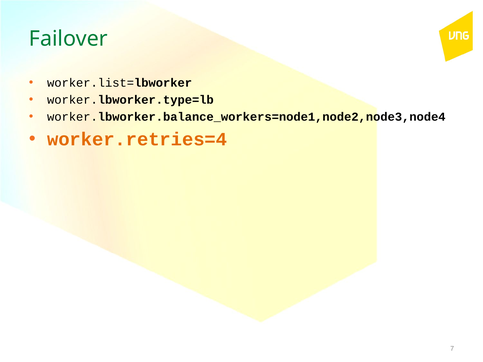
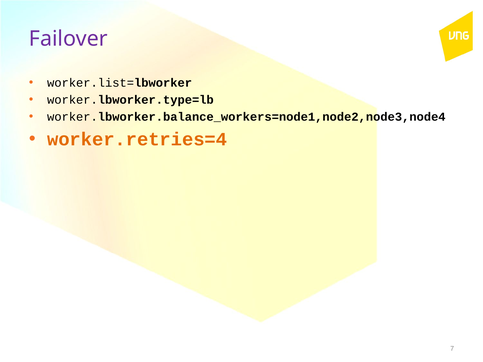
Failover colour: green -> purple (68, 39)
